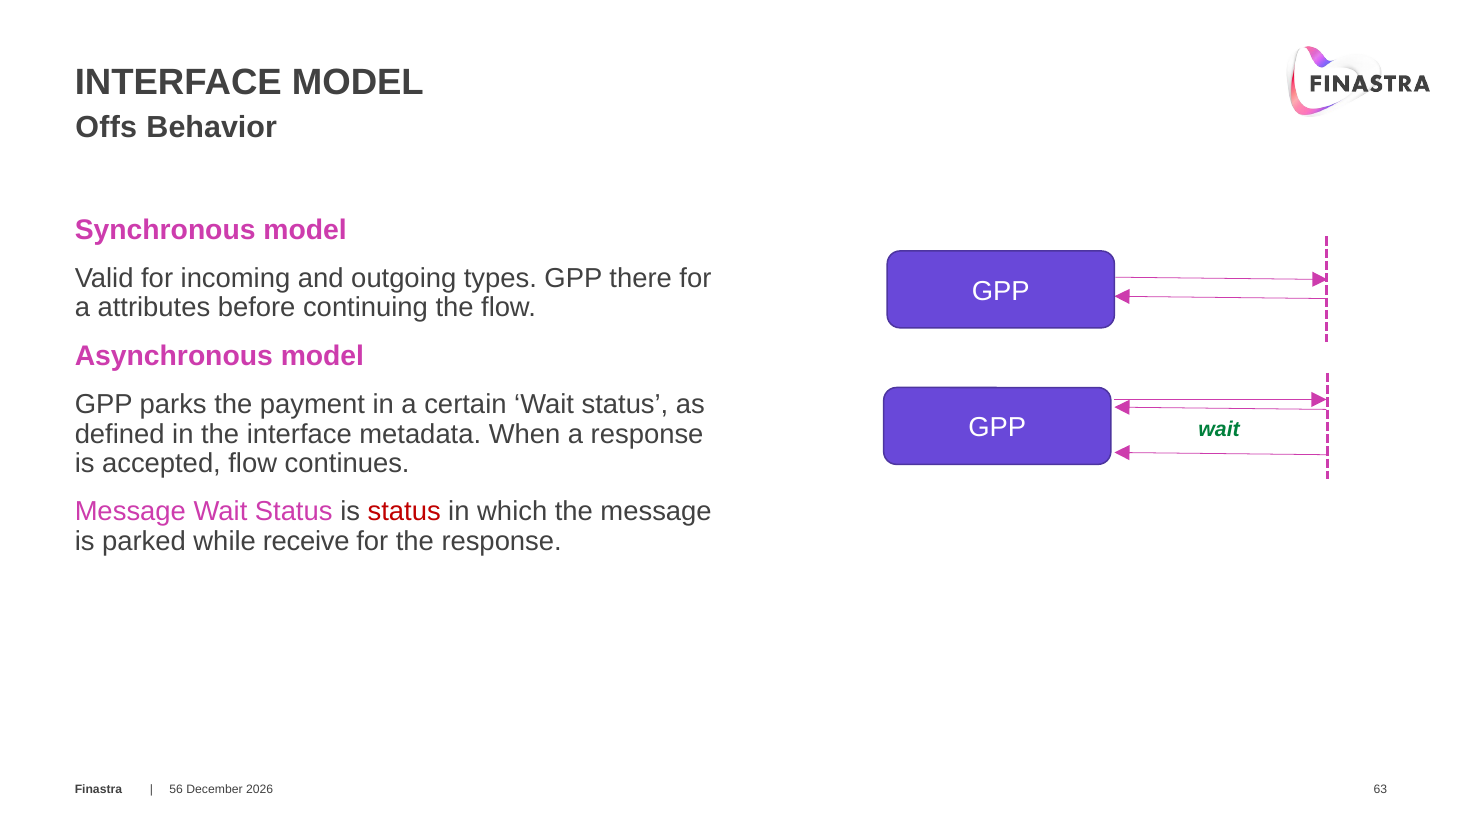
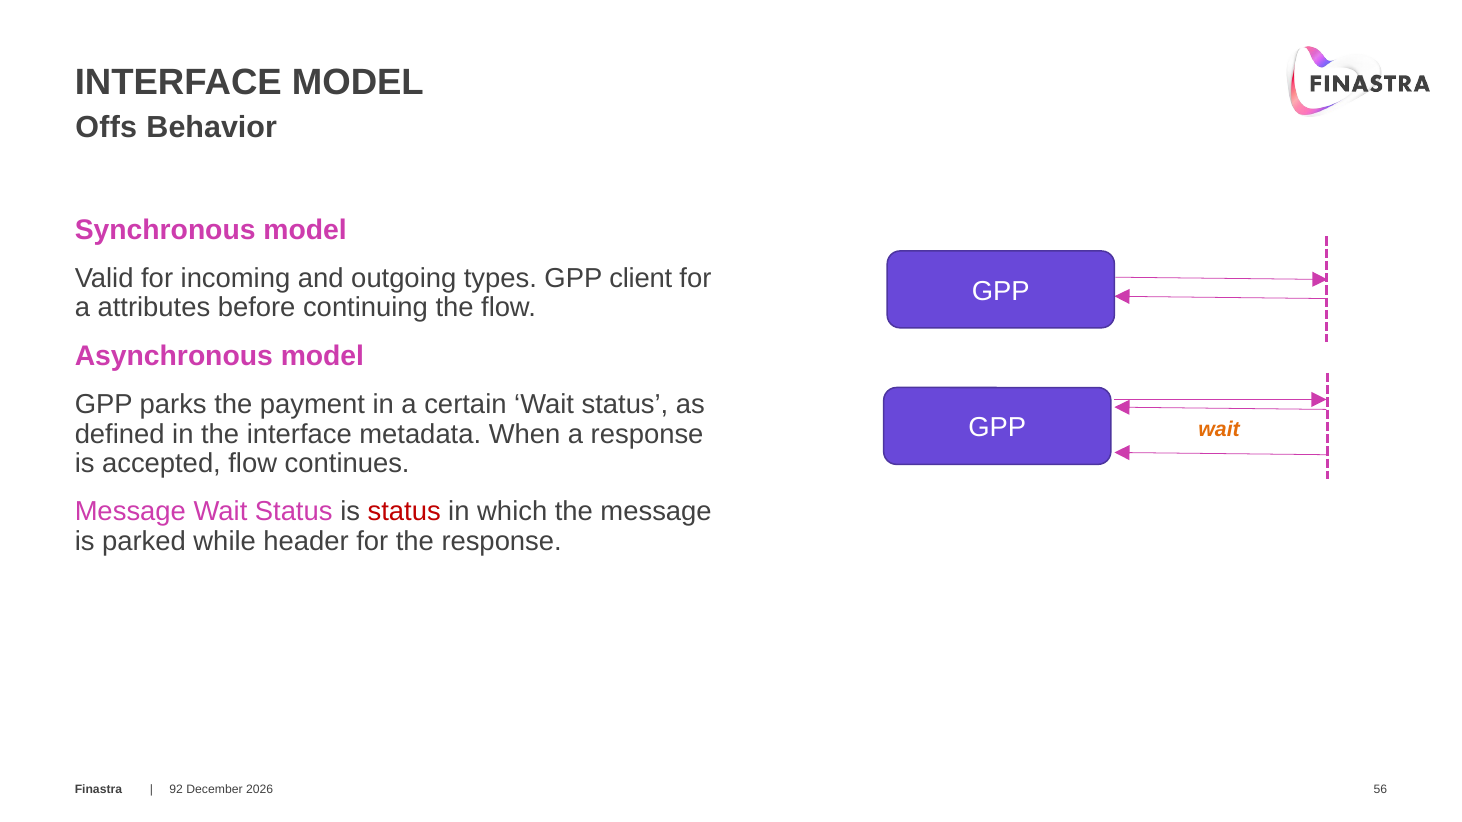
there: there -> client (641, 278)
wait colour: green -> orange (1219, 429)
receive: receive -> header (306, 541)
56: 56 -> 92 (176, 789)
63: 63 -> 56 (1380, 789)
